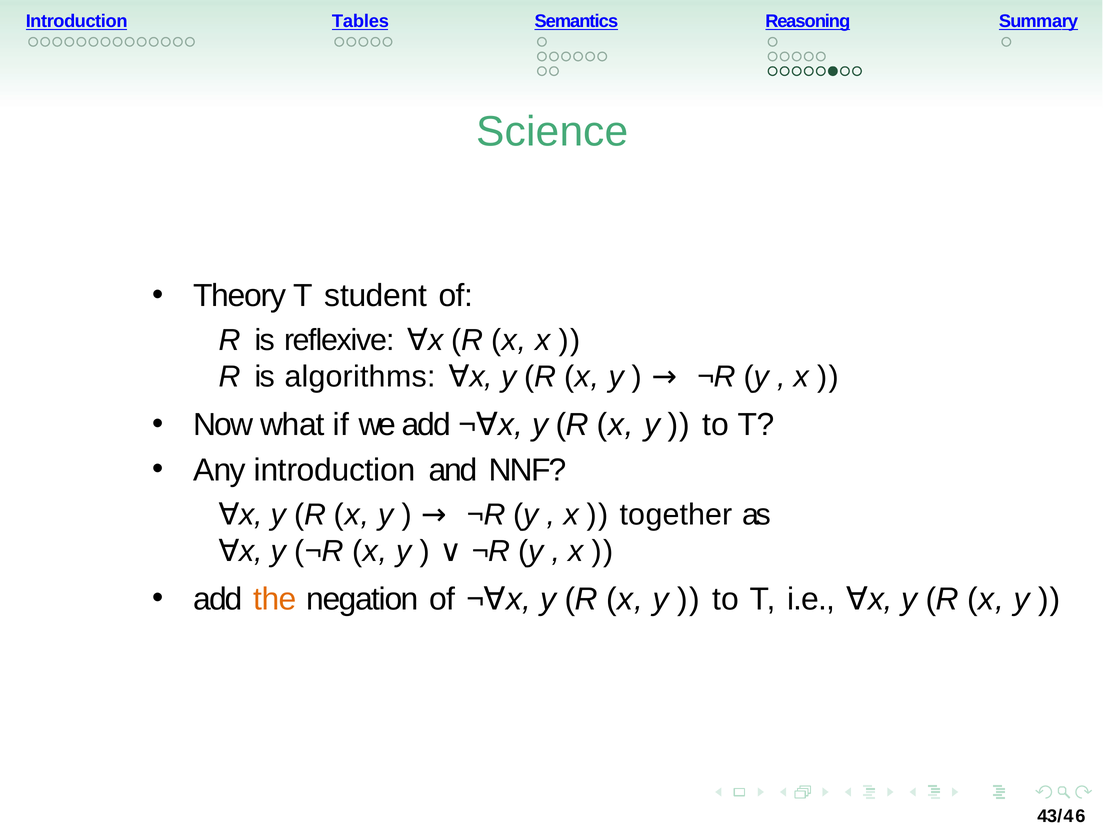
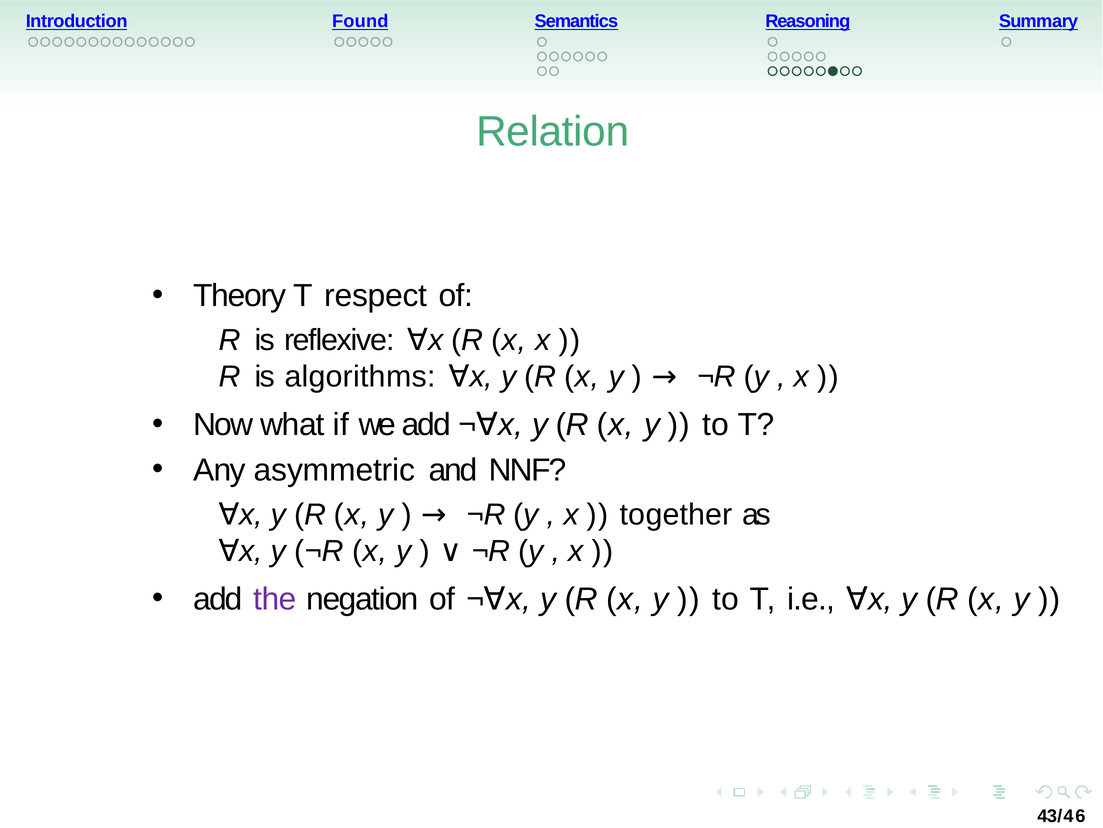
Tables: Tables -> Found (360, 21)
Science: Science -> Relation (553, 132)
student: student -> respect (376, 296)
Any introduction: introduction -> asymmetric (334, 470)
the colour: orange -> purple (275, 599)
